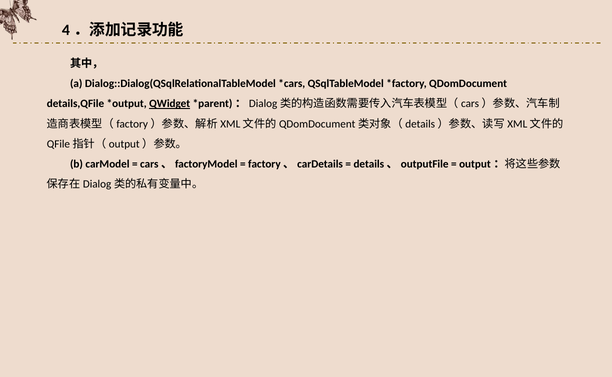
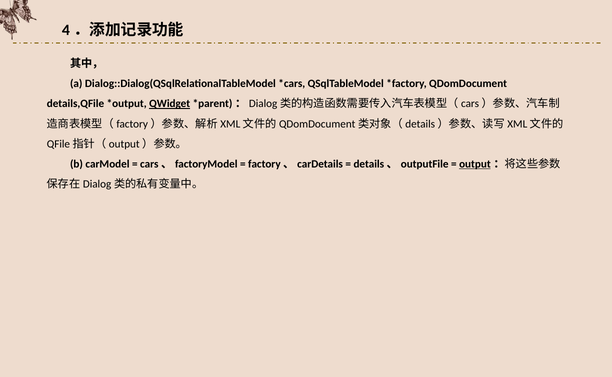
output underline: none -> present (475, 164)
